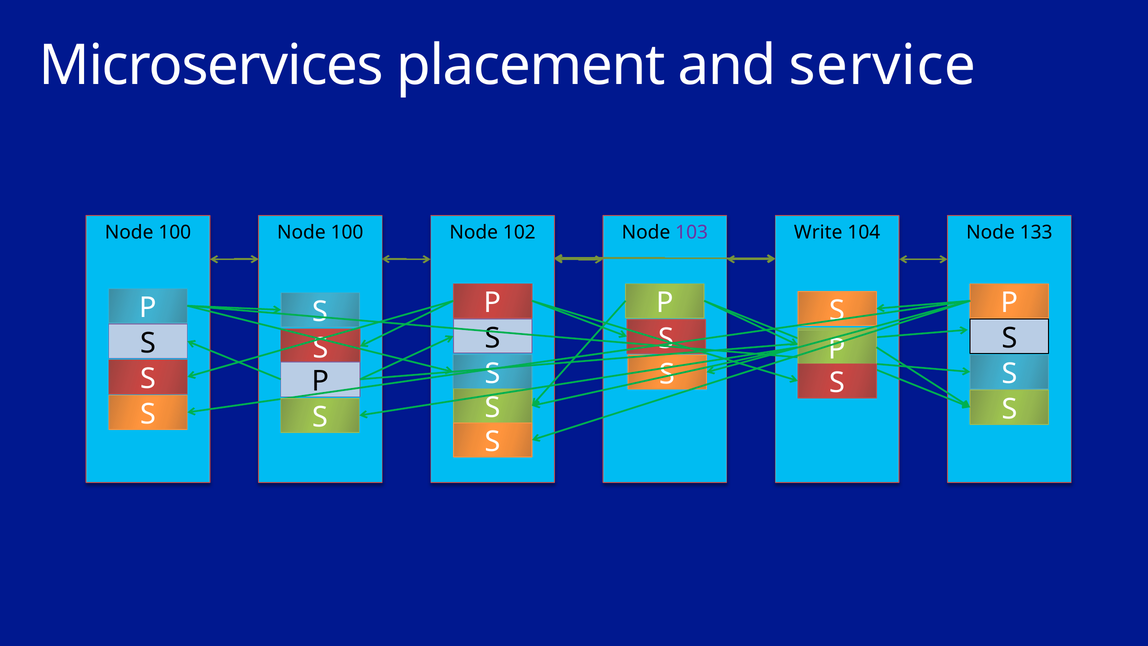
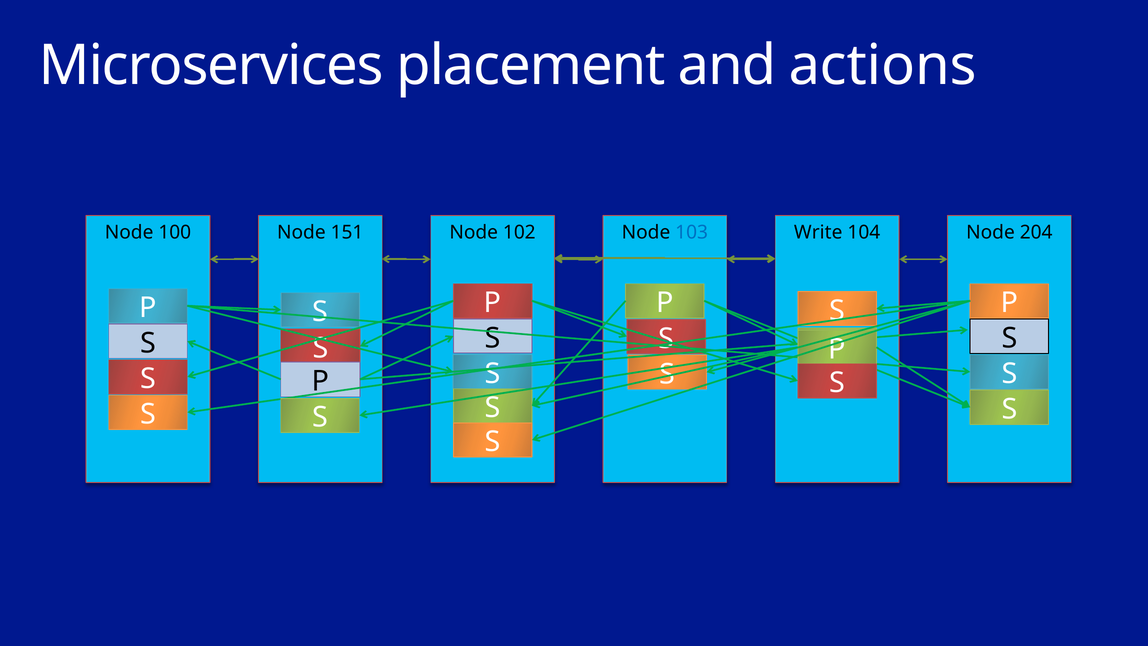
service: service -> actions (883, 66)
100: 100 -> 151 (347, 232)
103 colour: purple -> blue (692, 232)
133: 133 -> 204 (1036, 232)
